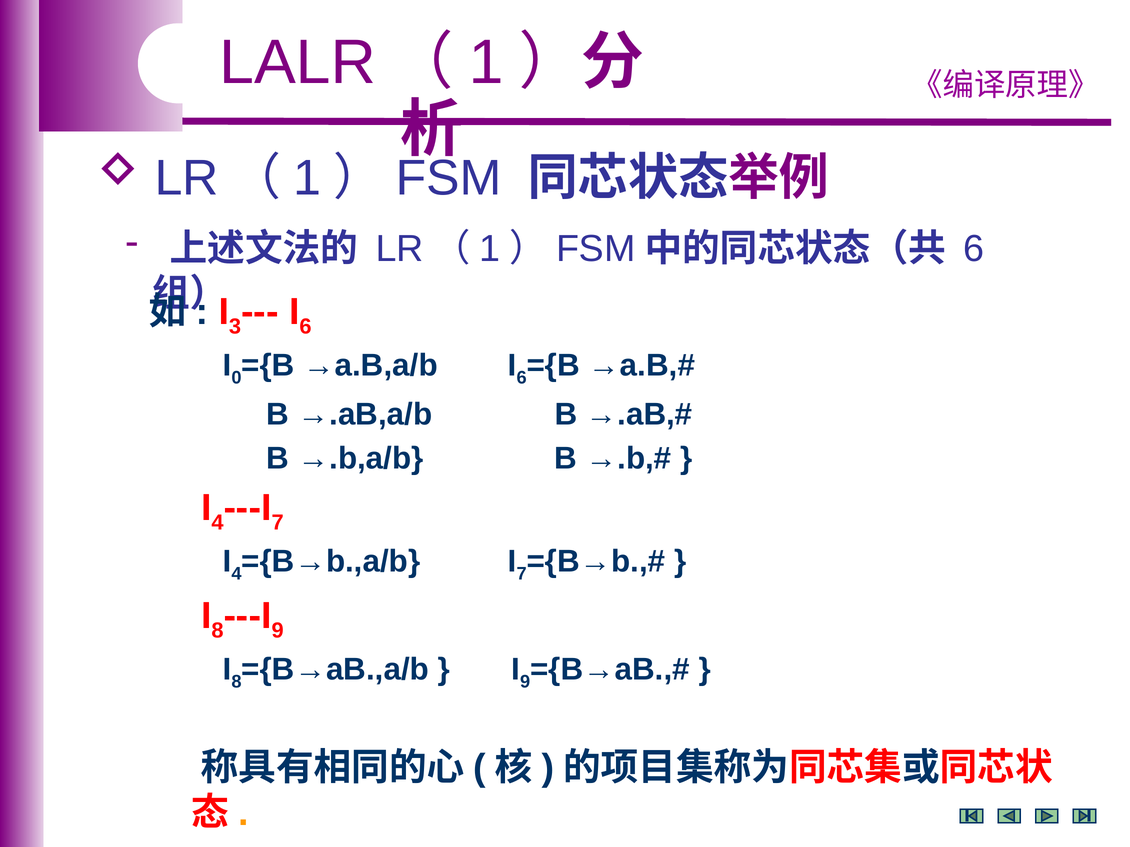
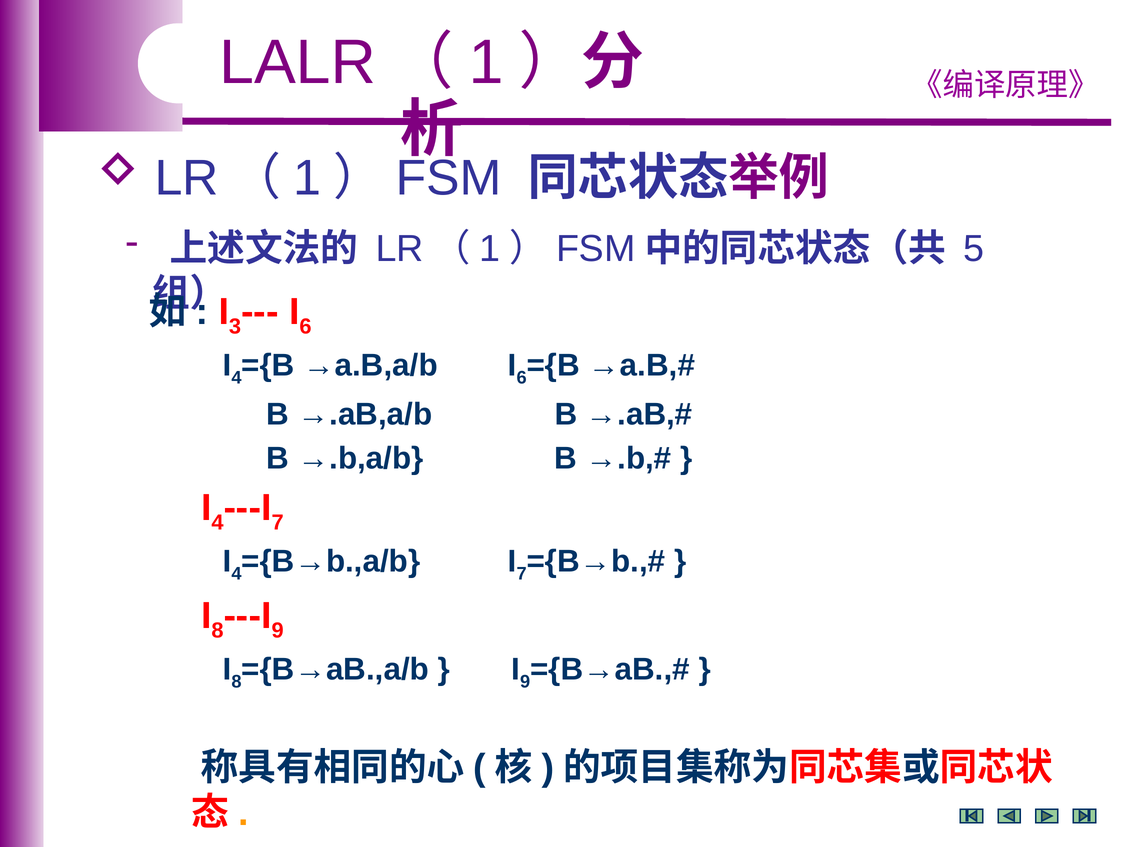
6: 6 -> 5 (974, 249)
0: 0 -> 4 (236, 378)
